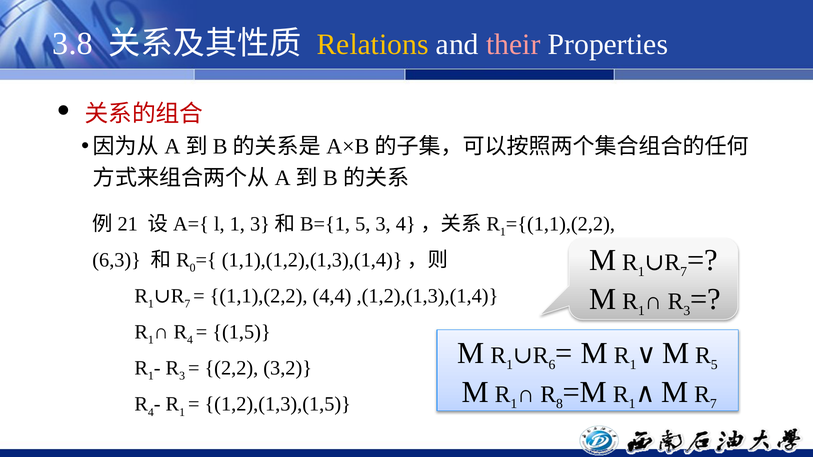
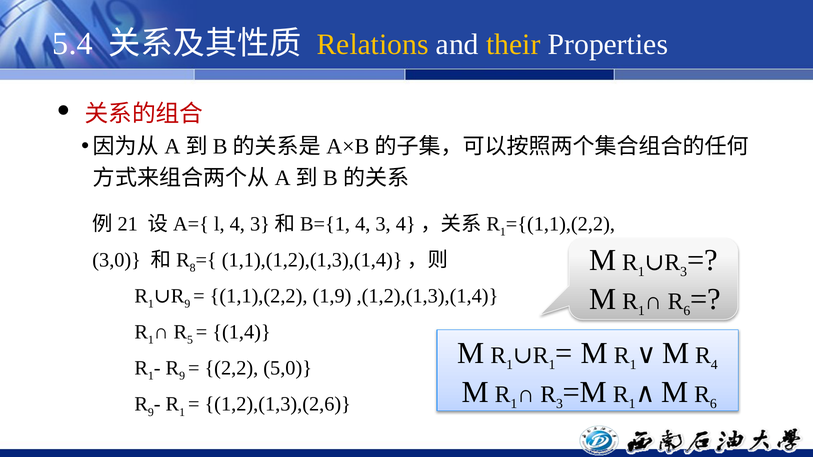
3.8: 3.8 -> 5.4 (73, 44)
their colour: pink -> yellow (513, 44)
l 1: 1 -> 4 (237, 224)
5: 5 -> 4 (363, 224)
6,3: 6,3 -> 3,0 (117, 260)
0: 0 -> 8 (193, 268)
7: 7 -> 3 (684, 272)
3: 3 -> 6 (687, 311)
7: 7 -> 9 (187, 304)
4,4: 4,4 -> 1,9 (332, 296)
4: 4 -> 5 (190, 340)
1,5: 1,5 -> 1,4 (242, 332)
6: 6 -> 1 (552, 365)
5: 5 -> 4 (714, 365)
3: 3 -> 9 (182, 376)
3,2: 3,2 -> 5,0 (288, 368)
8: 8 -> 3 (559, 404)
7: 7 -> 6 (713, 404)
4: 4 -> 9 (151, 412)
1,2),(1,3),(1,5: 1,2),(1,3),(1,5 -> 1,2),(1,3),(2,6 (278, 405)
